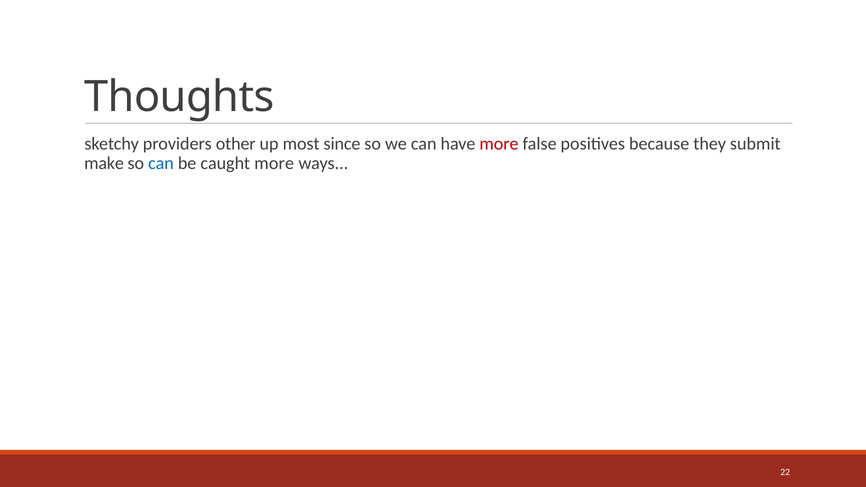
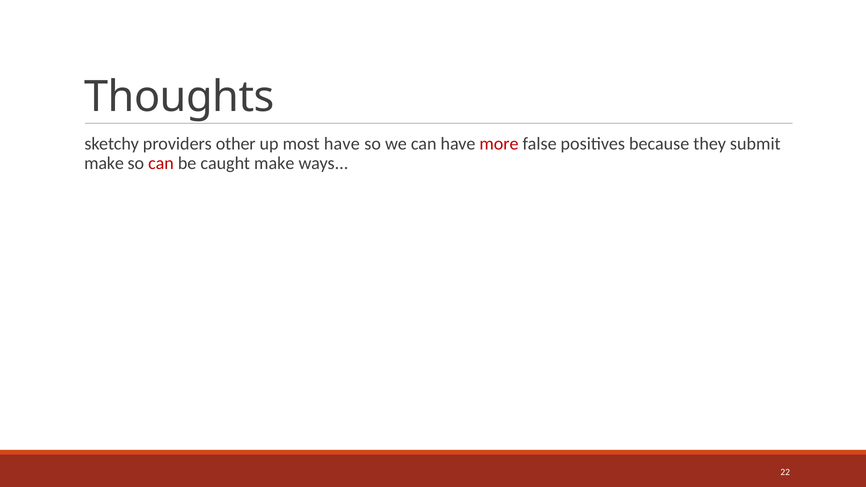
most since: since -> have (342, 144)
can colour: blue -> red (161, 163)
caught more: more -> make (274, 163)
